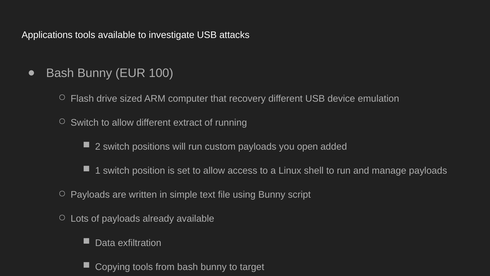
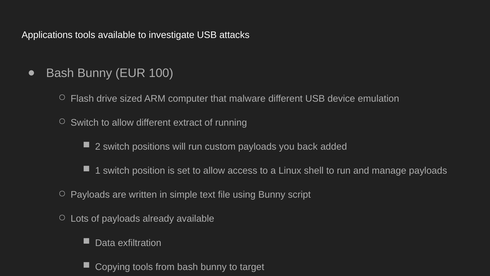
recovery: recovery -> malware (247, 98)
open: open -> back (307, 146)
